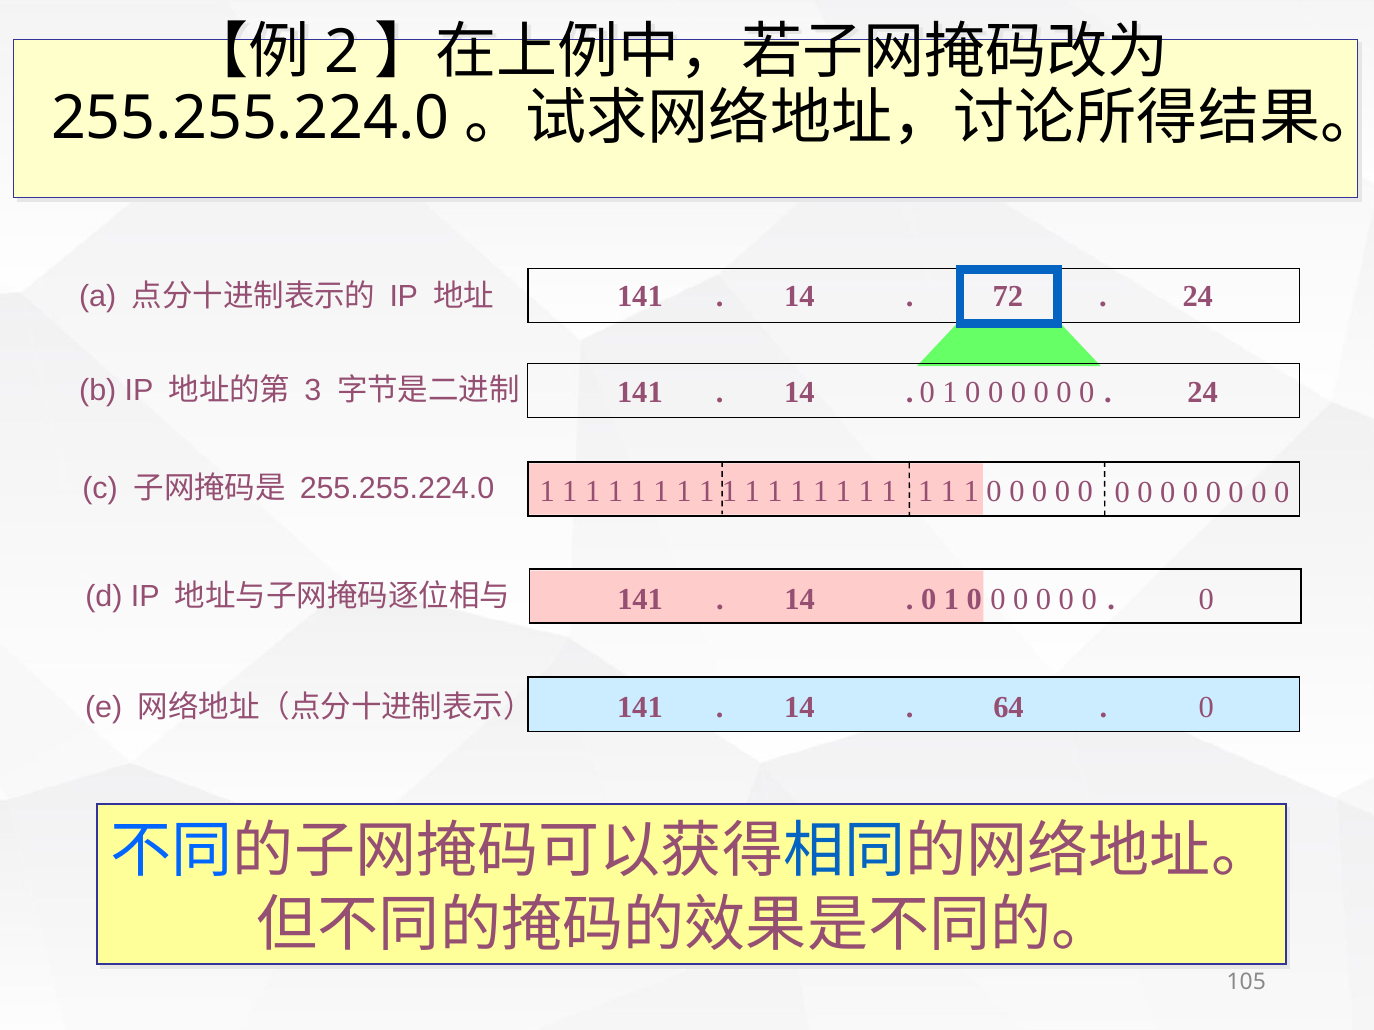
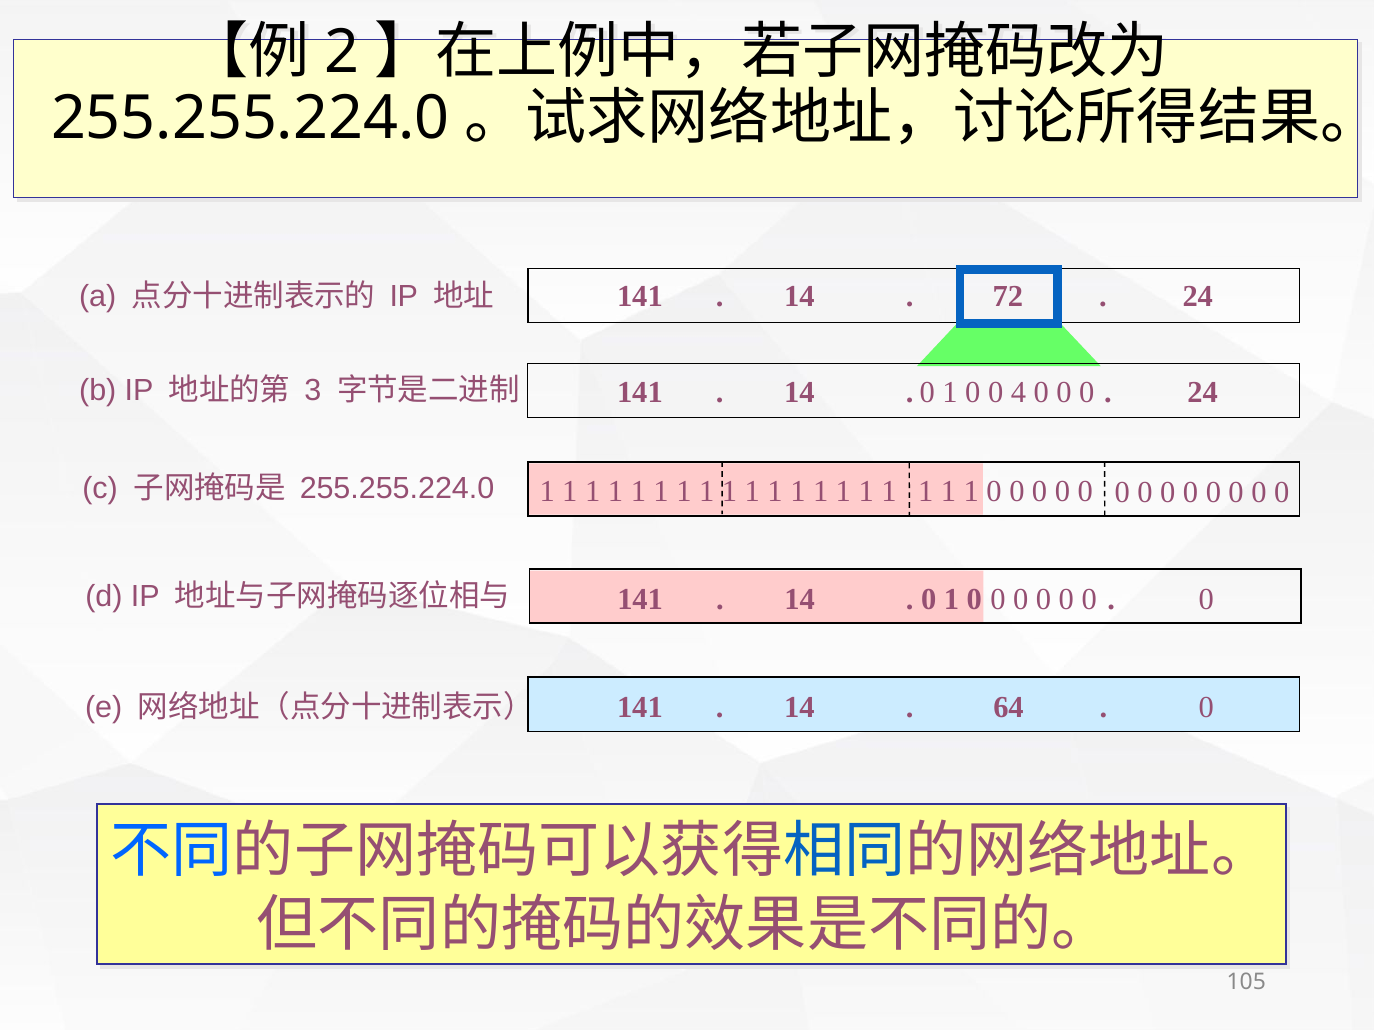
0: 0 -> 4 (1019, 393)
